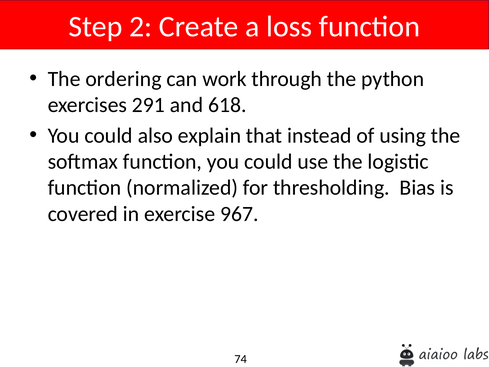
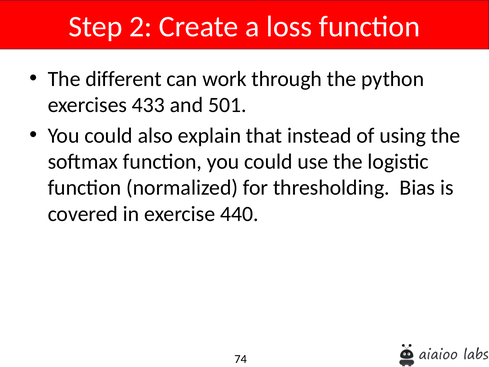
ordering: ordering -> different (124, 79)
291: 291 -> 433 (148, 105)
618: 618 -> 501 (227, 105)
967: 967 -> 440 (239, 214)
